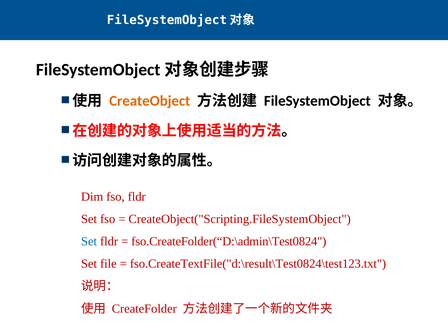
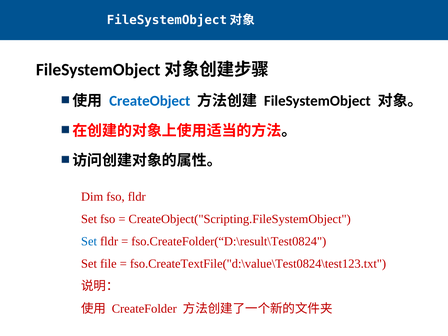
CreateObject colour: orange -> blue (150, 101)
fso.CreateFolder(“D:\admin\Test0824: fso.CreateFolder(“D:\admin\Test0824 -> fso.CreateFolder(“D:\result\Test0824 (229, 241)
fso.CreateTextFile("d:\result\Test0824\test123.txt: fso.CreateTextFile("d:\result\Test0824\test123.txt -> fso.CreateTextFile("d:\value\Test0824\test123.txt (258, 264)
